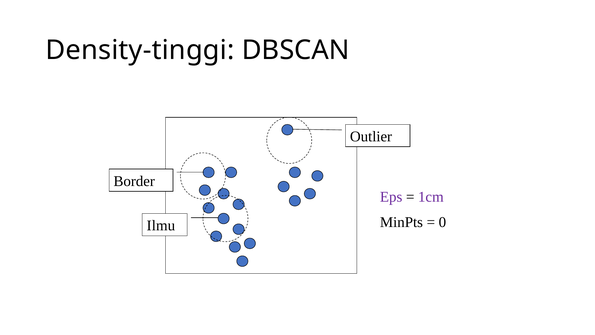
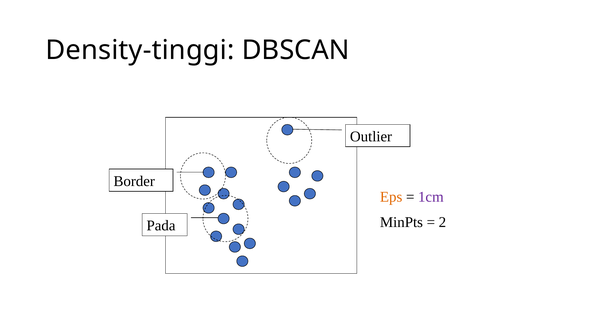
Eps colour: purple -> orange (391, 197)
0: 0 -> 2 (442, 222)
Ilmu: Ilmu -> Pada (161, 225)
